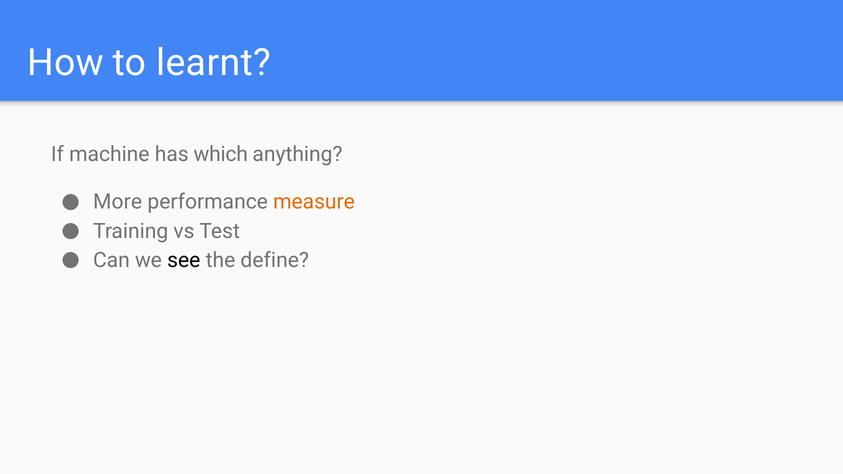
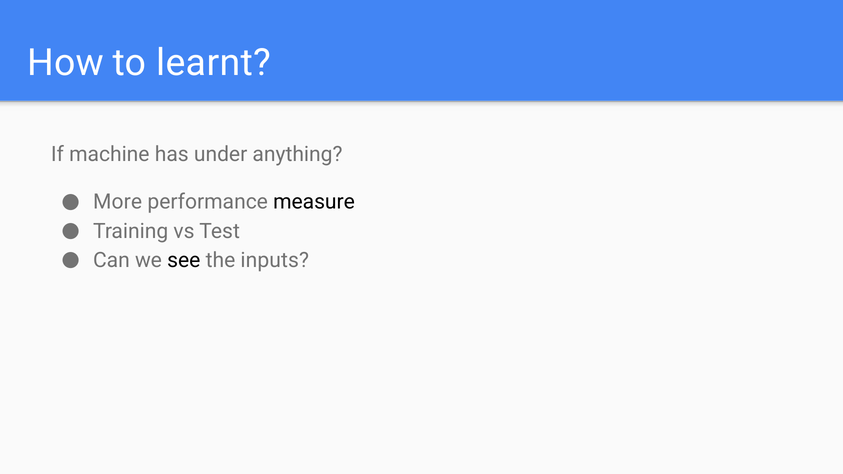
which: which -> under (221, 154)
measure colour: orange -> black (314, 202)
define: define -> inputs (275, 260)
